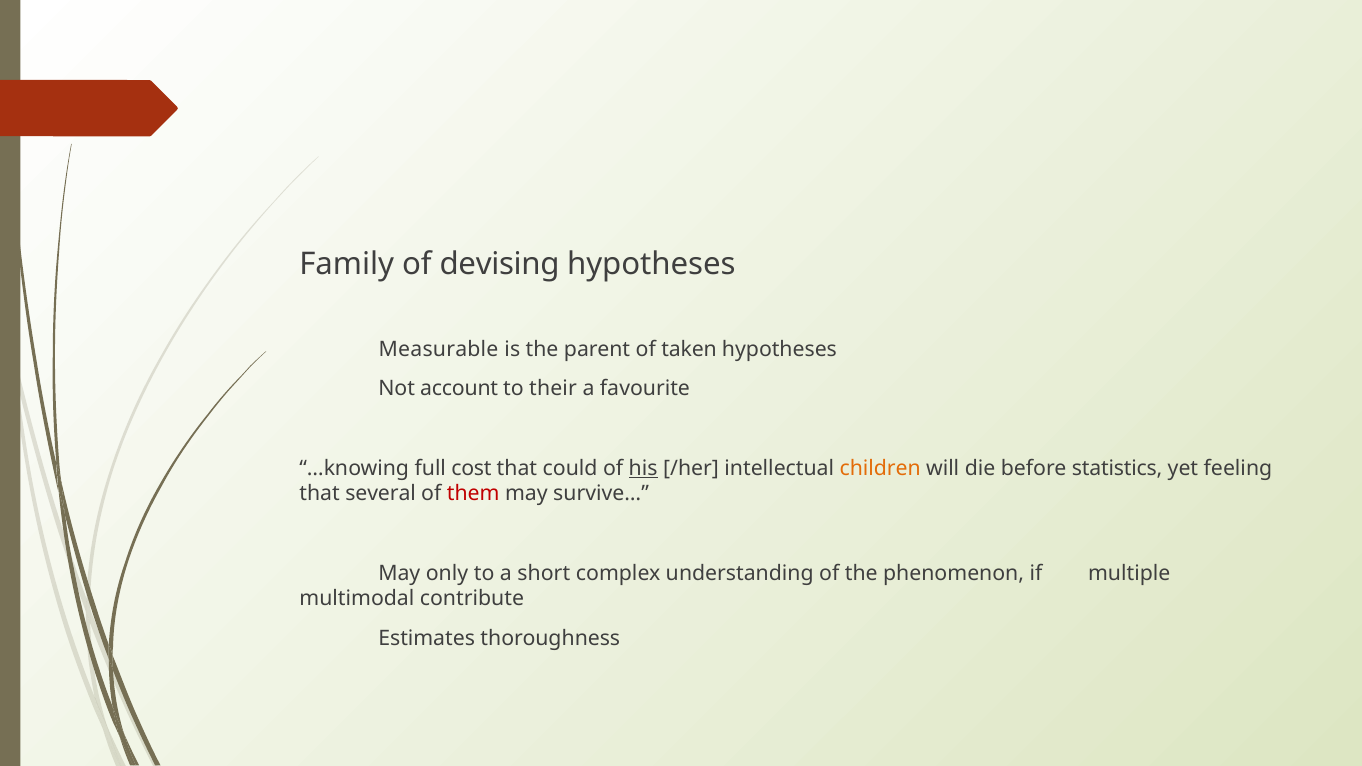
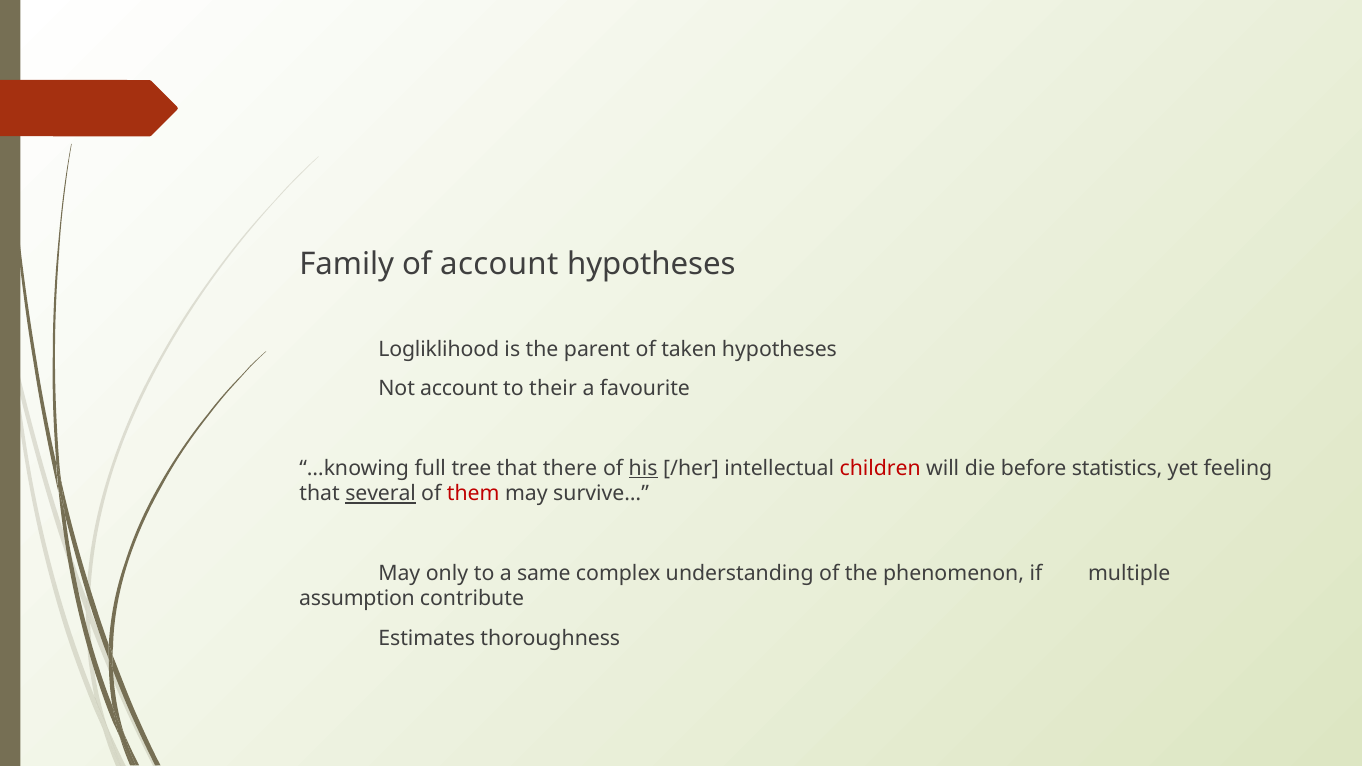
of devising: devising -> account (499, 264)
Measurable: Measurable -> Logliklihood (439, 349)
cost: cost -> tree (471, 468)
could: could -> there (570, 468)
children colour: orange -> red (880, 468)
several underline: none -> present (381, 494)
short: short -> same (544, 573)
multimodal: multimodal -> assumption (357, 599)
